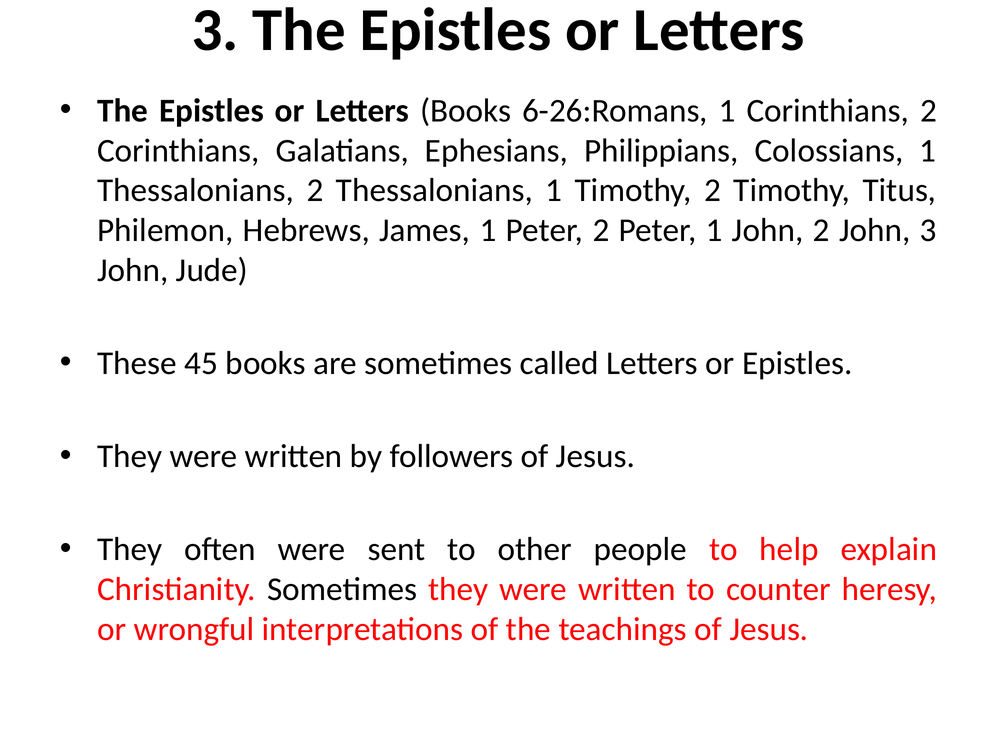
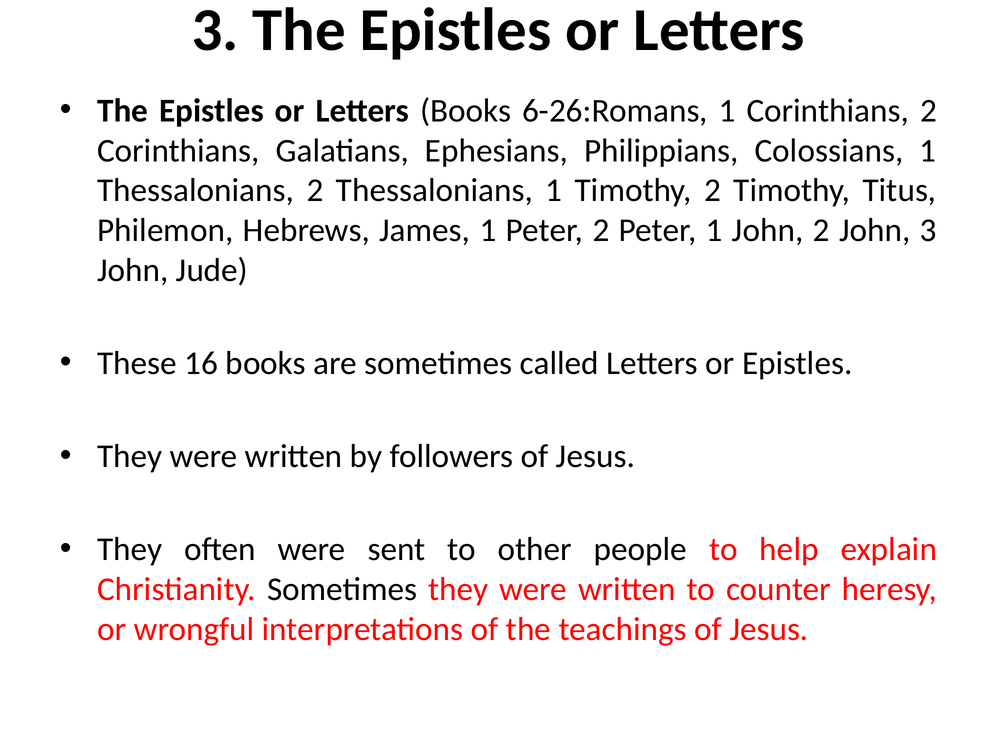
45: 45 -> 16 (201, 363)
